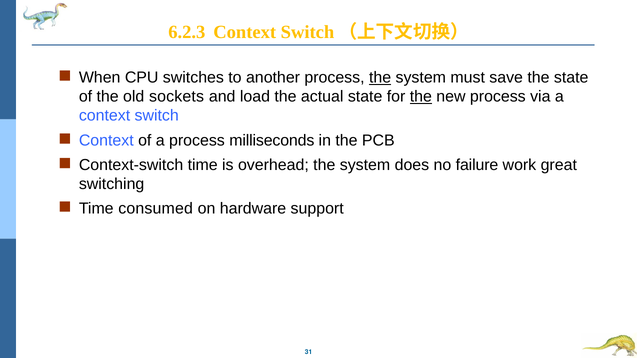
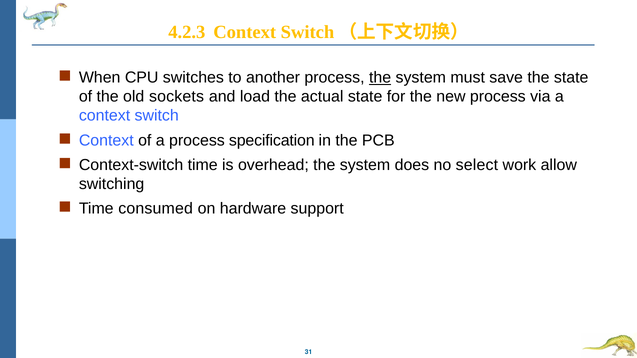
6.2.3: 6.2.3 -> 4.2.3 (187, 32)
the underline: present -> none (421, 97)
milliseconds: milliseconds -> specification (272, 140)
failure: failure -> select (477, 165)
great: great -> allow (559, 165)
